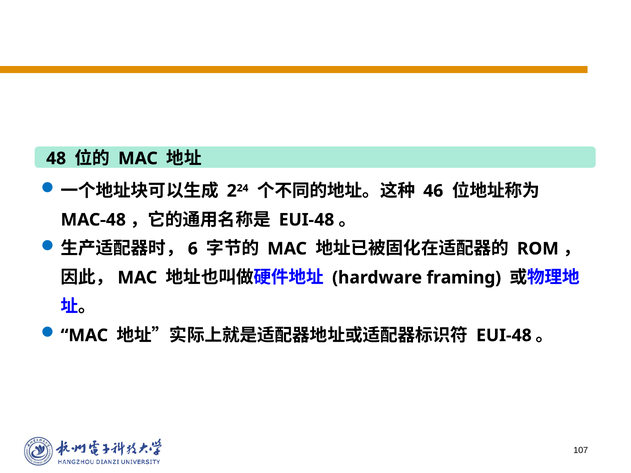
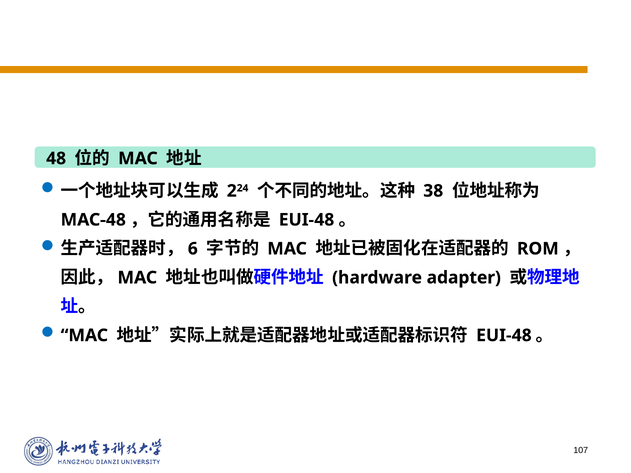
46: 46 -> 38 (433, 191)
framing: framing -> adapter (464, 278)
